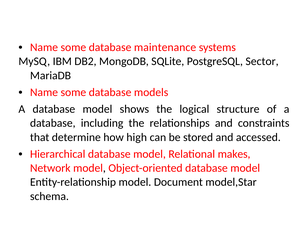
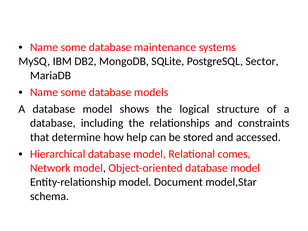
high: high -> help (137, 137)
makes: makes -> comes (234, 154)
